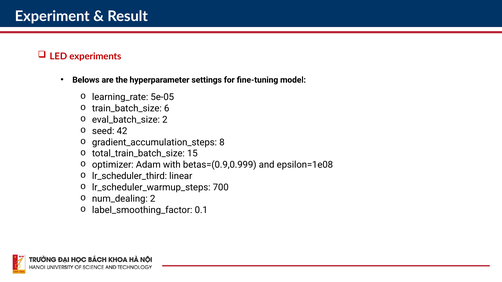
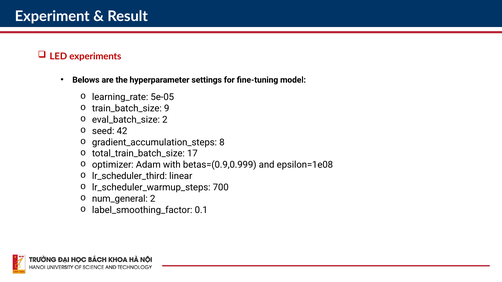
6: 6 -> 9 (167, 109)
15: 15 -> 17 (192, 154)
num_dealing: num_dealing -> num_general (120, 199)
